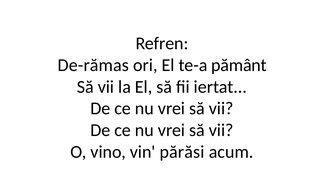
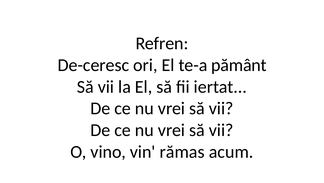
De-rămas: De-rămas -> De-ceresc (93, 65)
părăsi: părăsi -> rămas (182, 151)
